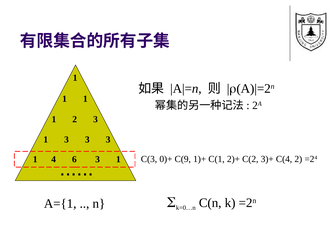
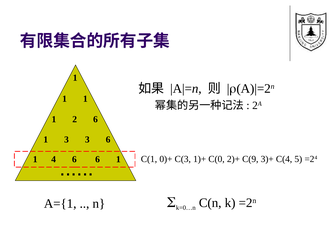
2 3: 3 -> 6 (95, 119)
3 3 3: 3 -> 6 (108, 139)
C(3: C(3 -> C(1 (149, 159)
C(9: C(9 -> C(3 (183, 159)
C(1: C(1 -> C(0 (217, 159)
C(2: C(2 -> C(9 (250, 159)
C(4 2: 2 -> 5 (298, 159)
3: 3 -> 6 (98, 159)
